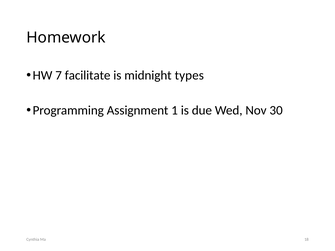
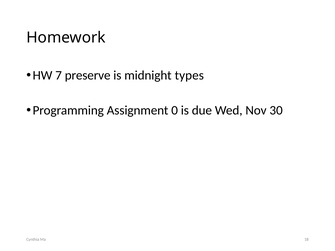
facilitate: facilitate -> preserve (88, 75)
1: 1 -> 0 (175, 111)
